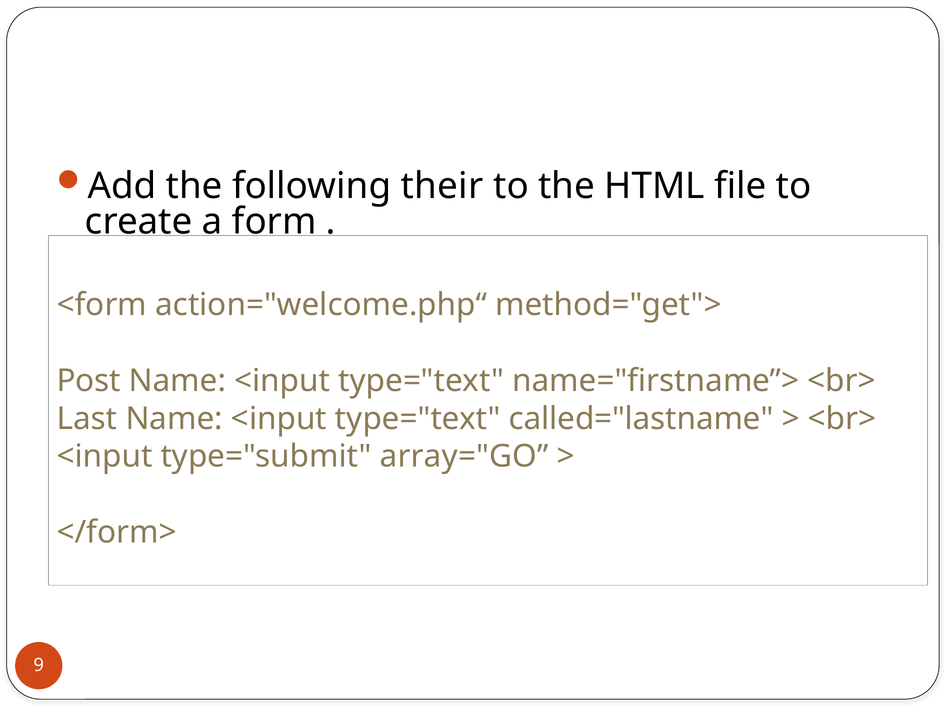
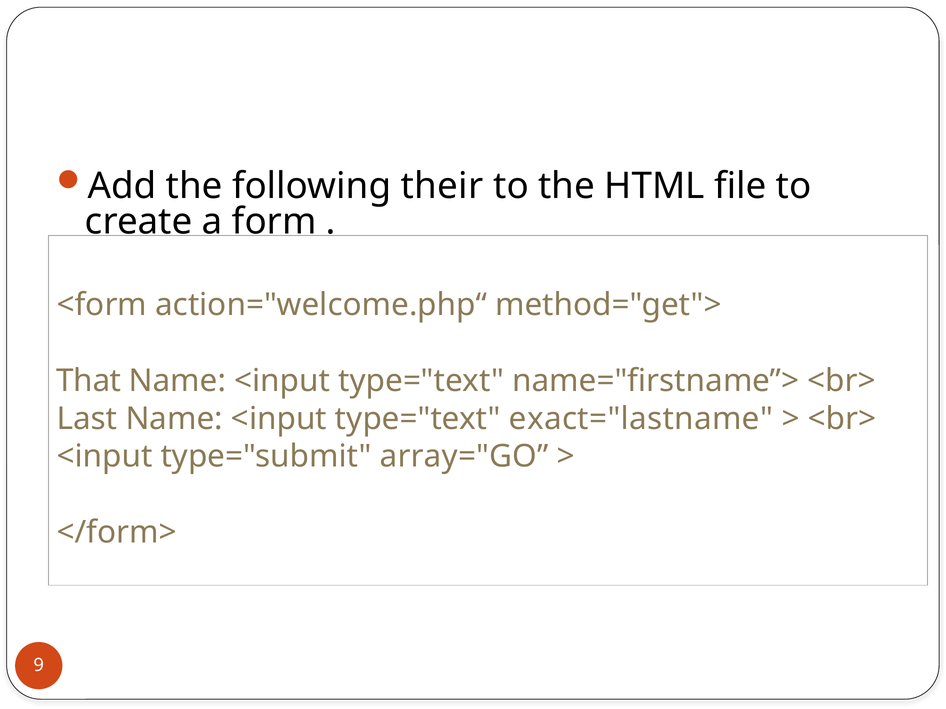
Post: Post -> That (89, 381)
called="lastname: called="lastname -> exact="lastname (641, 419)
